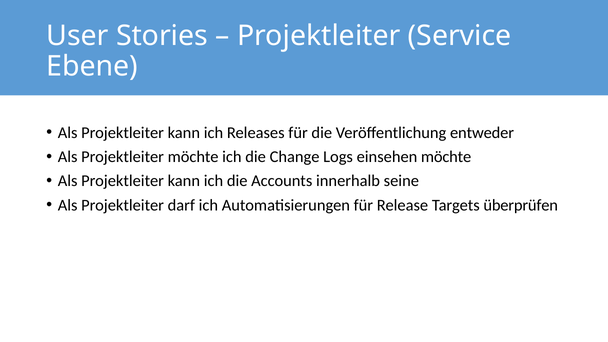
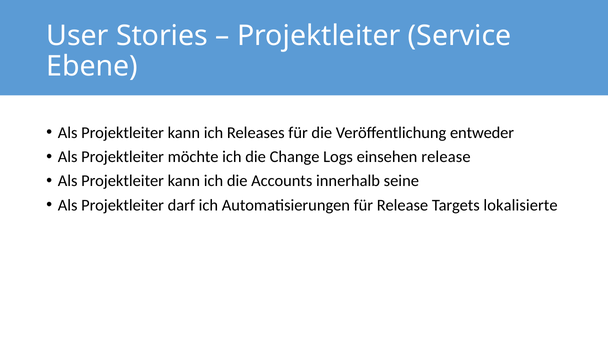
einsehen möchte: möchte -> release (446, 157)
überprüfen: überprüfen -> lokalisierte (521, 205)
